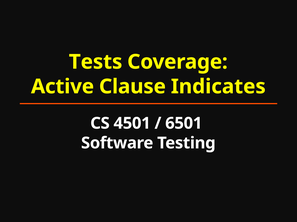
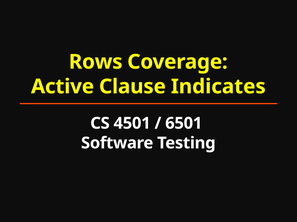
Tests: Tests -> Rows (96, 62)
